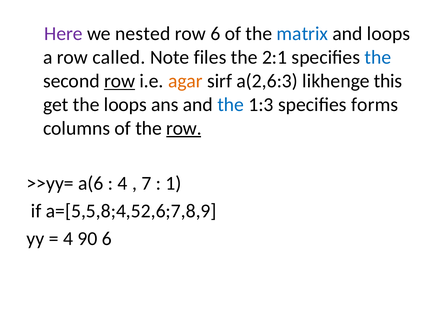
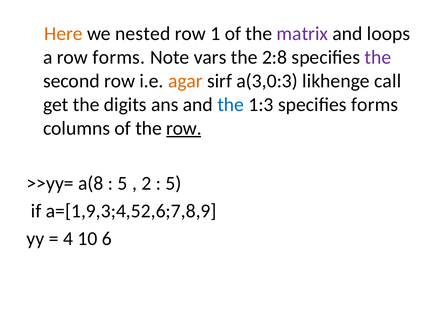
Here colour: purple -> orange (63, 34)
row 6: 6 -> 1 (215, 34)
matrix colour: blue -> purple (302, 34)
row called: called -> forms (119, 57)
files: files -> vars (210, 57)
2:1: 2:1 -> 2:8 (275, 57)
the colour: blue -> purple (378, 57)
row underline: present -> none (120, 81)
a(2,6:3: a(2,6:3 -> a(3,0:3 (267, 81)
this: this -> call (388, 81)
the loops: loops -> digits (125, 105)
a(6: a(6 -> a(8 (91, 183)
4: 4 -> 5 (123, 183)
7: 7 -> 2 (146, 183)
1: 1 -> 5 (173, 183)
a=[5,5,8;4,52,6;7,8,9: a=[5,5,8;4,52,6;7,8,9 -> a=[1,9,3;4,52,6;7,8,9 (131, 211)
90: 90 -> 10 (87, 238)
